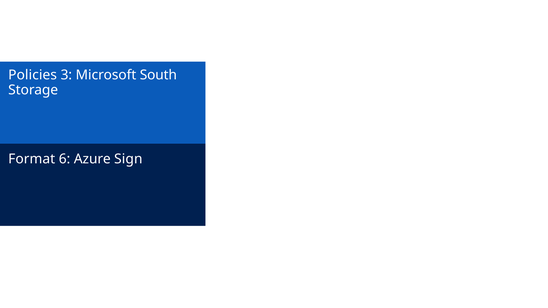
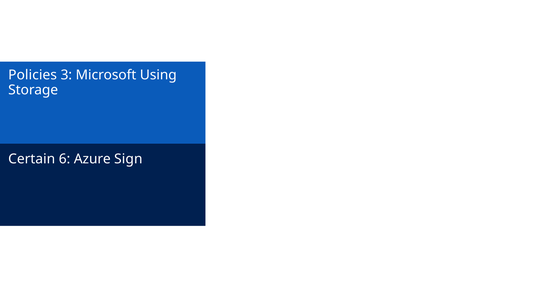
South: South -> Using (158, 75)
Format: Format -> Certain (32, 159)
